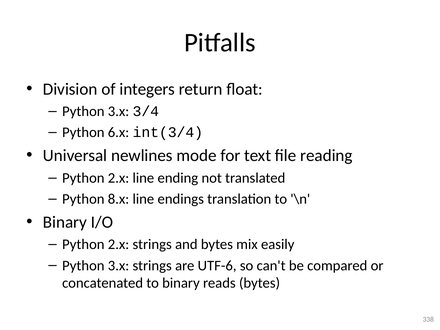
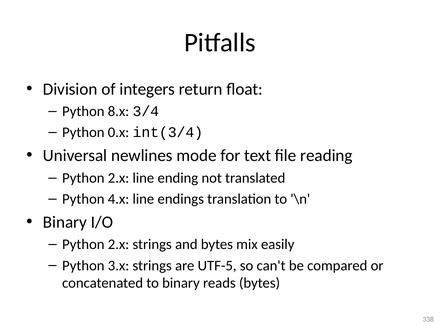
3.x: 3.x -> 8.x (118, 111)
6.x: 6.x -> 0.x (118, 132)
8.x: 8.x -> 4.x (118, 199)
UTF-6: UTF-6 -> UTF-5 (217, 265)
